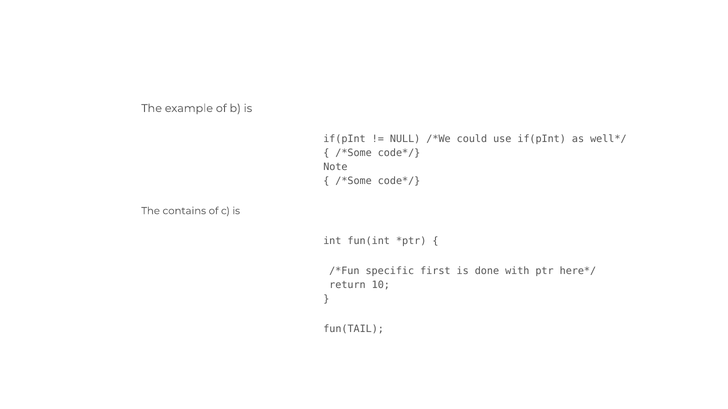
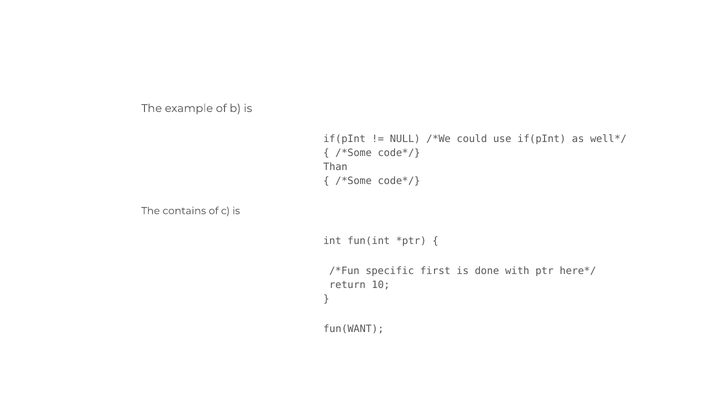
Note: Note -> Than (335, 167)
fun(TAIL: fun(TAIL -> fun(WANT (354, 329)
